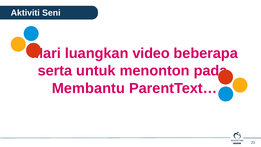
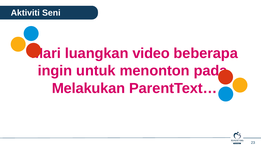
serta: serta -> ingin (55, 71)
Membantu: Membantu -> Melakukan (88, 88)
